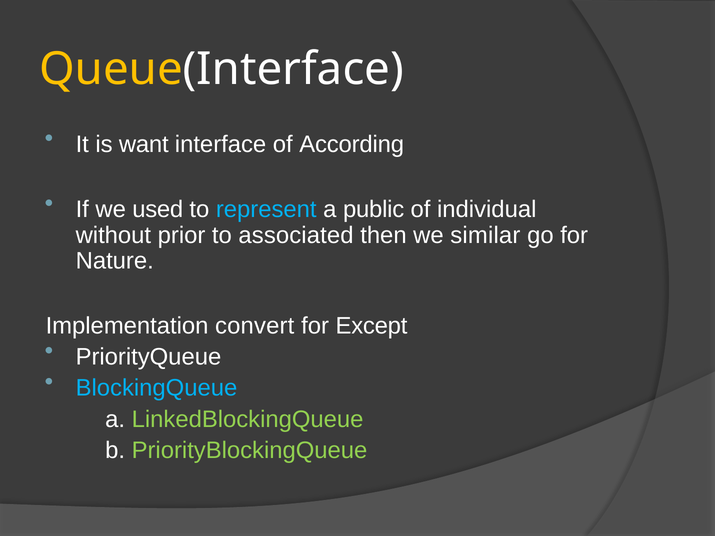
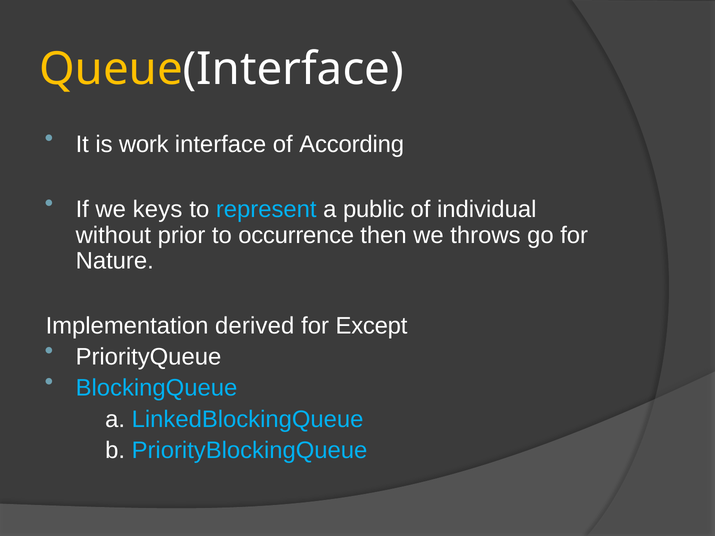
want: want -> work (144, 145)
used: used -> keys (158, 210)
associated: associated -> occurrence (296, 235)
similar: similar -> throws (485, 235)
convert: convert -> derived (255, 326)
LinkedBlockingQueue colour: light green -> light blue (248, 419)
PriorityBlockingQueue colour: light green -> light blue (250, 450)
